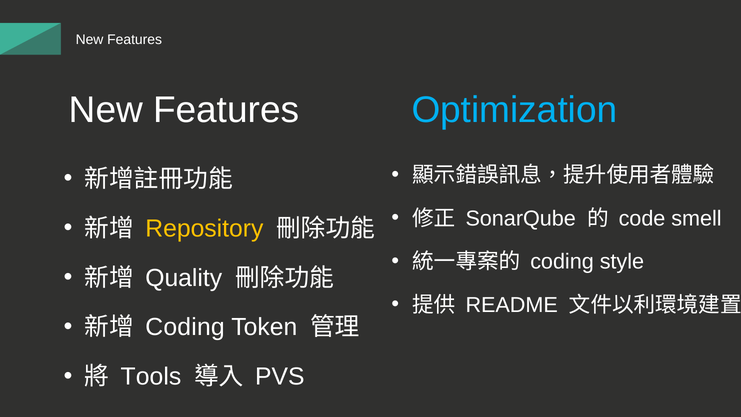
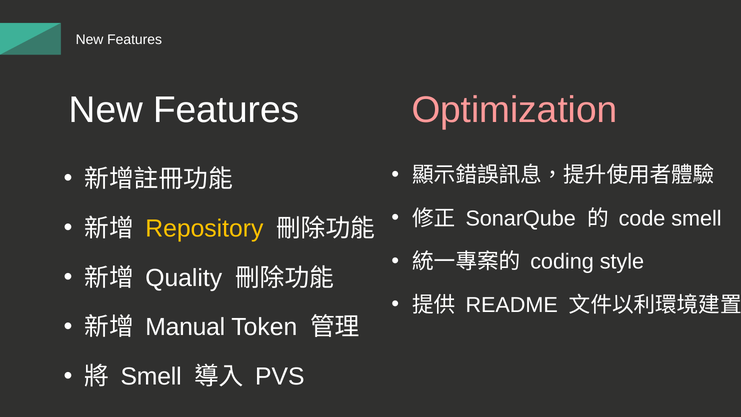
Optimization colour: light blue -> pink (514, 110)
Coding: Coding -> Manual (185, 327)
Tools: Tools -> Smell (151, 377)
